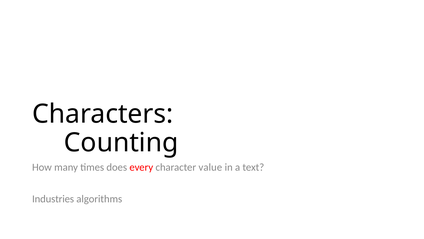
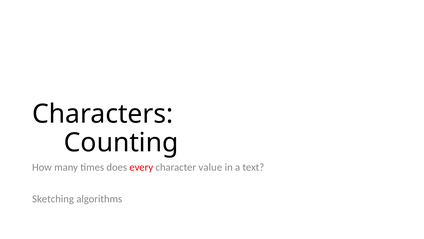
Industries: Industries -> Sketching (53, 199)
